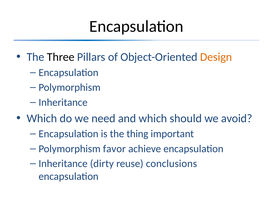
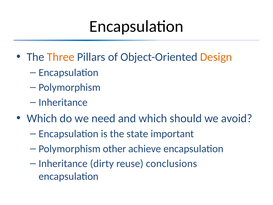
Three colour: black -> orange (61, 57)
thing: thing -> state (137, 134)
favor: favor -> other (114, 149)
